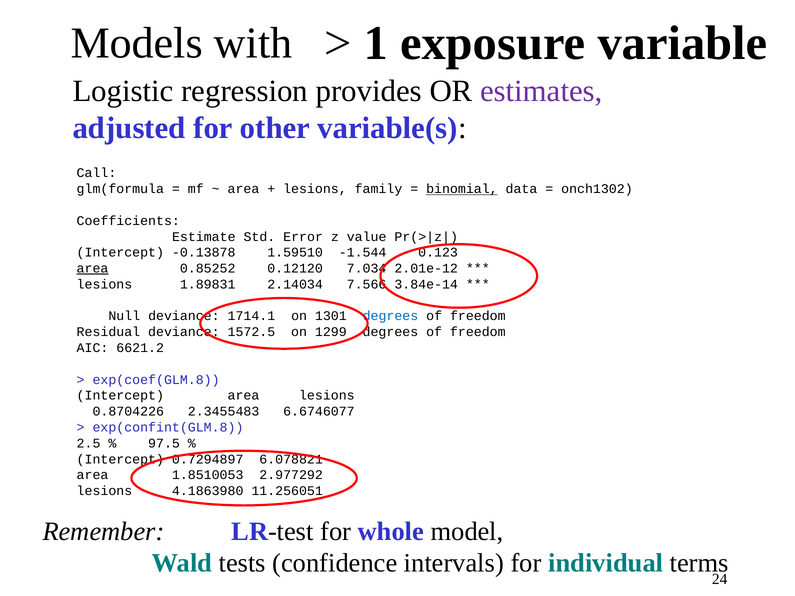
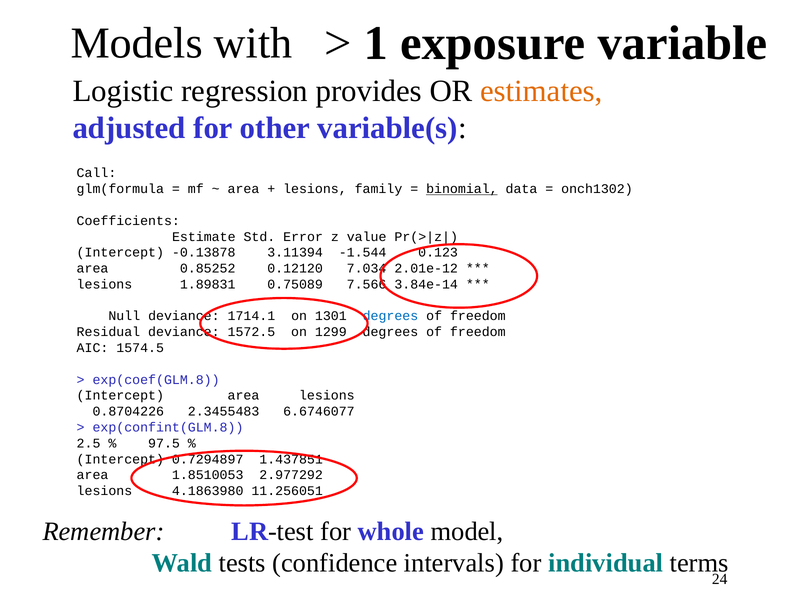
estimates colour: purple -> orange (541, 91)
1.59510: 1.59510 -> 3.11394 (295, 253)
area underline: present -> none (93, 269)
2.14034: 2.14034 -> 0.75089 (295, 284)
6621.2: 6621.2 -> 1574.5 (140, 348)
6.078821: 6.078821 -> 1.437851 (291, 459)
